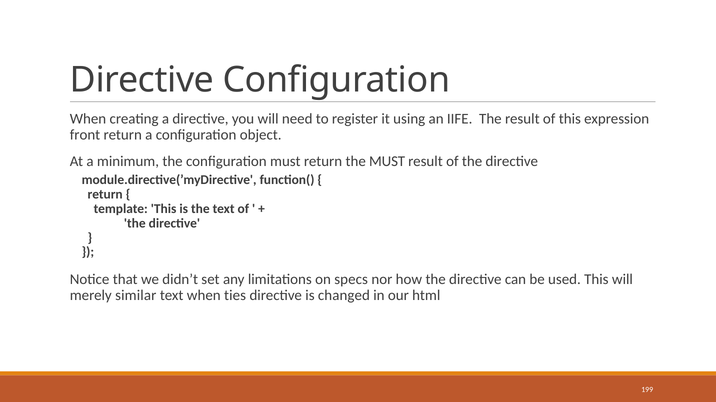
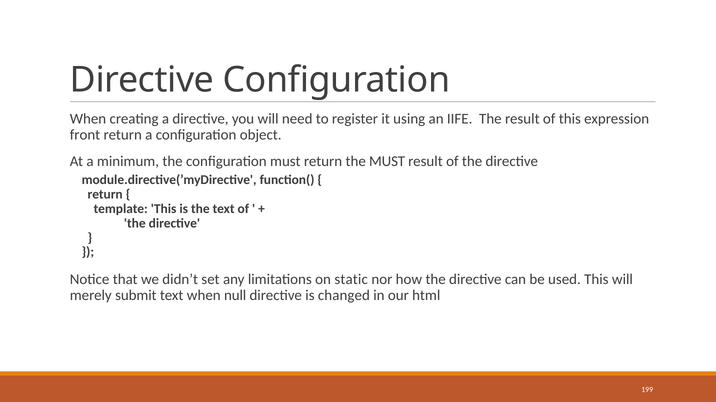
specs: specs -> static (351, 280)
similar: similar -> submit (136, 296)
ties: ties -> null (235, 296)
